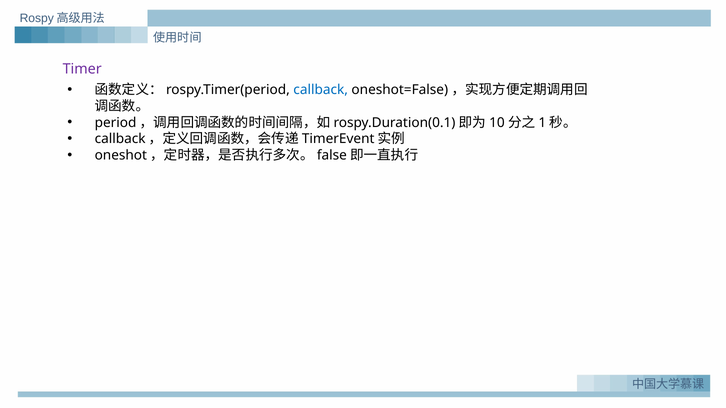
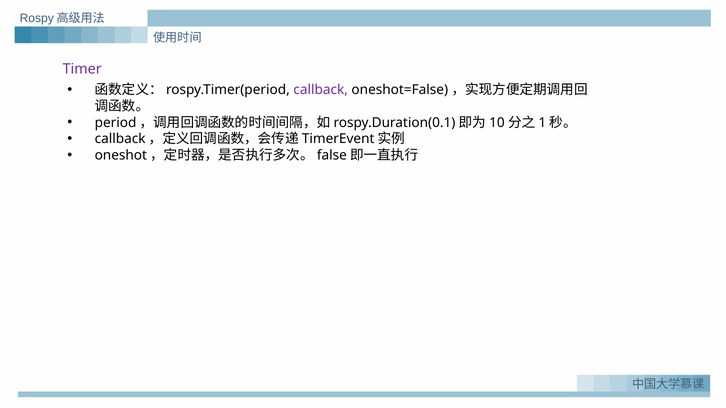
callback colour: blue -> purple (321, 90)
